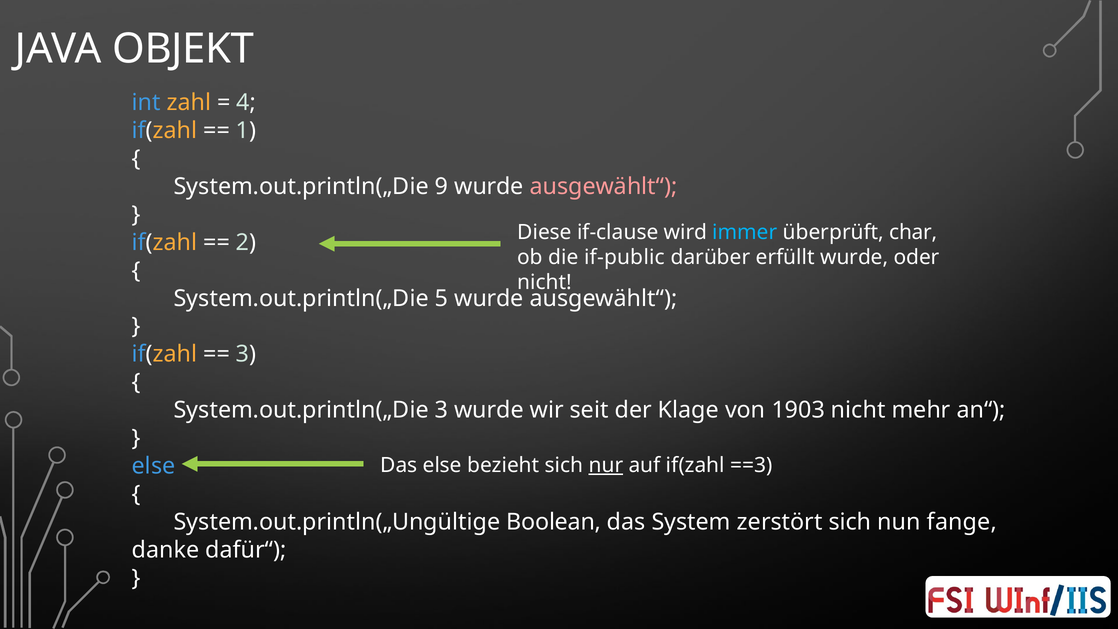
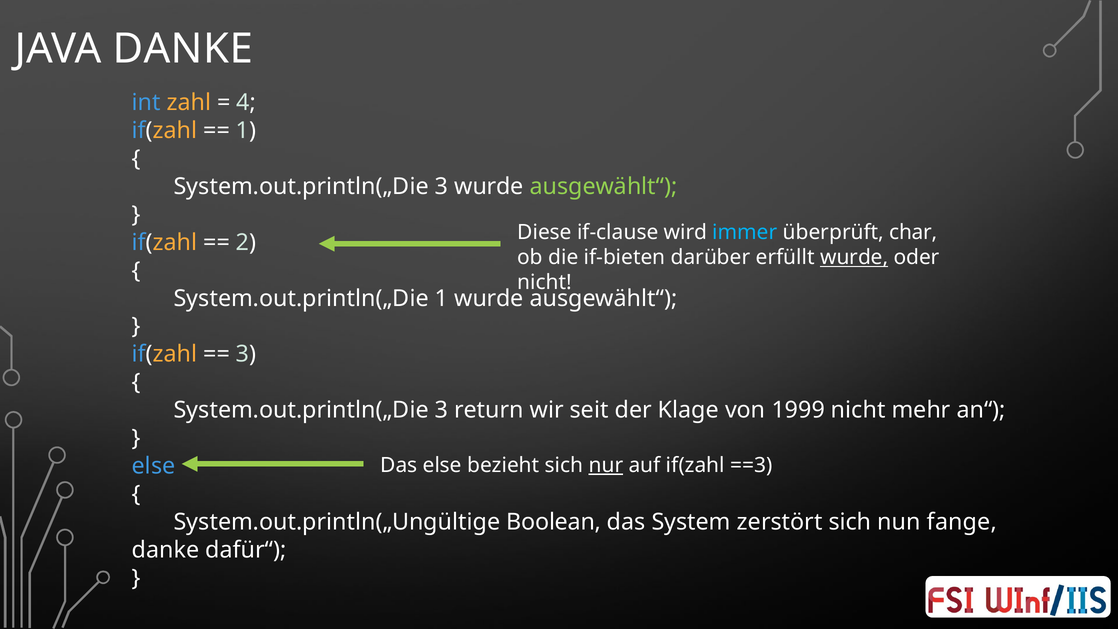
JAVA OBJEKT: OBJEKT -> DANKE (183, 49)
9: 9 -> 3 (441, 186)
ausgewählt“ colour: pink -> light green (604, 186)
if-public: if-public -> if-bieten (625, 257)
wurde underline: none -> present (854, 257)
System.out.println(„Die 5: 5 -> 1 (441, 298)
3 wurde: wurde -> return (489, 410)
1903: 1903 -> 1999 (798, 410)
